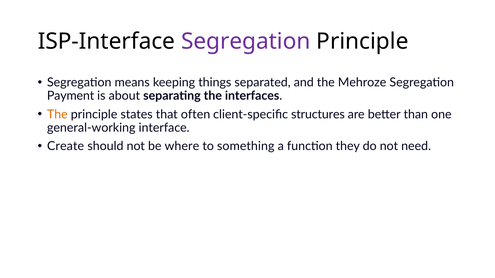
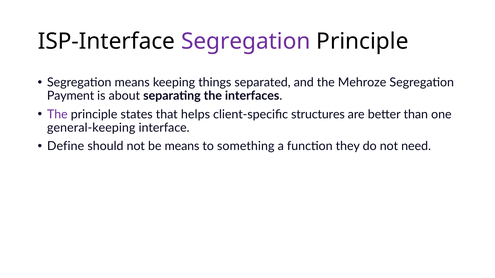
The colour: orange -> purple (57, 114)
often: often -> helps (196, 114)
general-working: general-working -> general-keeping (91, 128)
Create: Create -> Define (66, 146)
be where: where -> means (182, 146)
